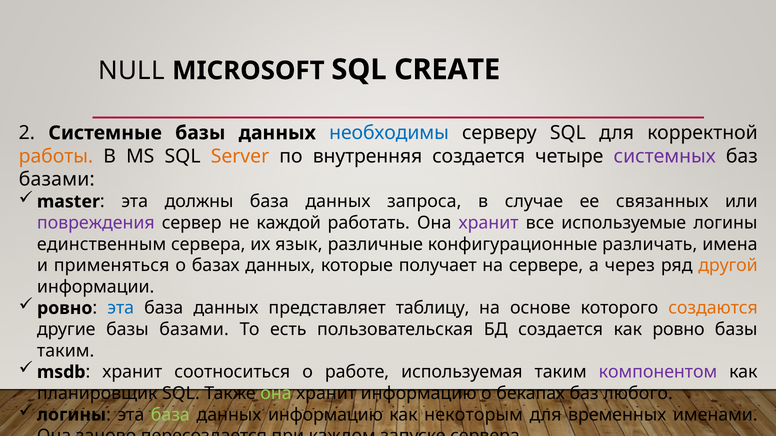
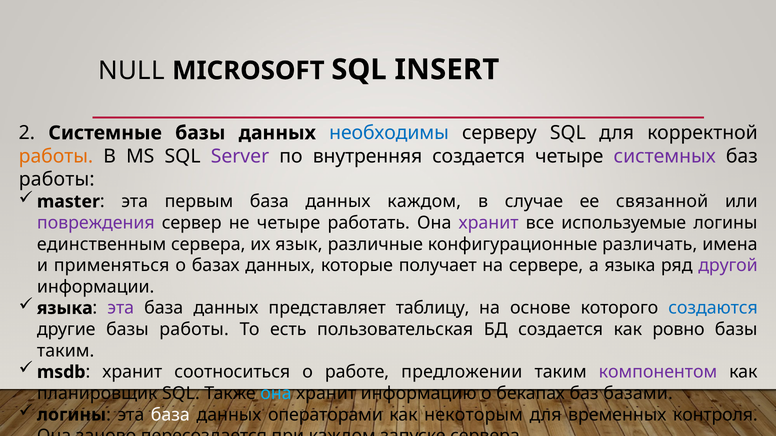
CREATE: CREATE -> INSERT (447, 70)
Server colour: orange -> purple (240, 156)
базами: базами -> работы (57, 180)
должны: должны -> первым (199, 202)
данных запроса: запроса -> каждом (424, 202)
связанных: связанных -> связанной (662, 202)
не каждой: каждой -> четыре (288, 223)
а через: через -> языка (630, 266)
другой colour: orange -> purple (728, 266)
ровно: ровно -> языка (65, 308)
эта colour: blue -> purple (121, 308)
создаются colour: orange -> blue (713, 308)
базы базами: базами -> работы (194, 330)
используемая: используемая -> предложении (462, 372)
она colour: light green -> light blue (276, 394)
любого: любого -> базами (638, 394)
база colour: light green -> white (170, 415)
данных информацию: информацию -> операторами (325, 415)
именами: именами -> контроля (715, 415)
